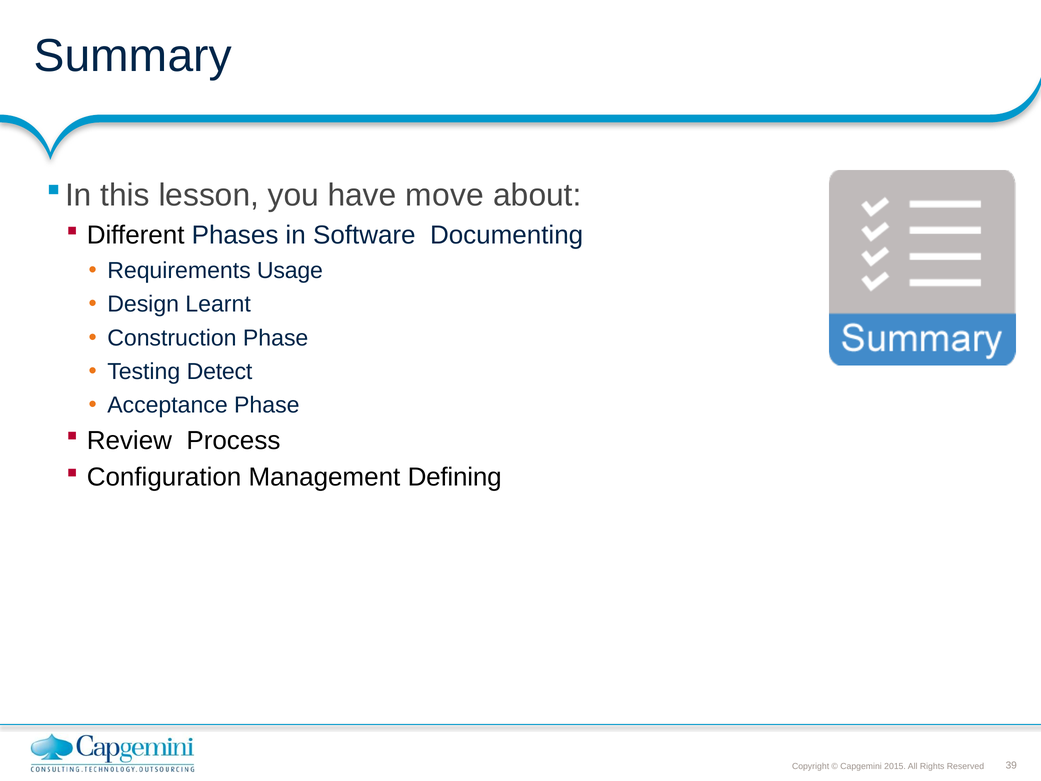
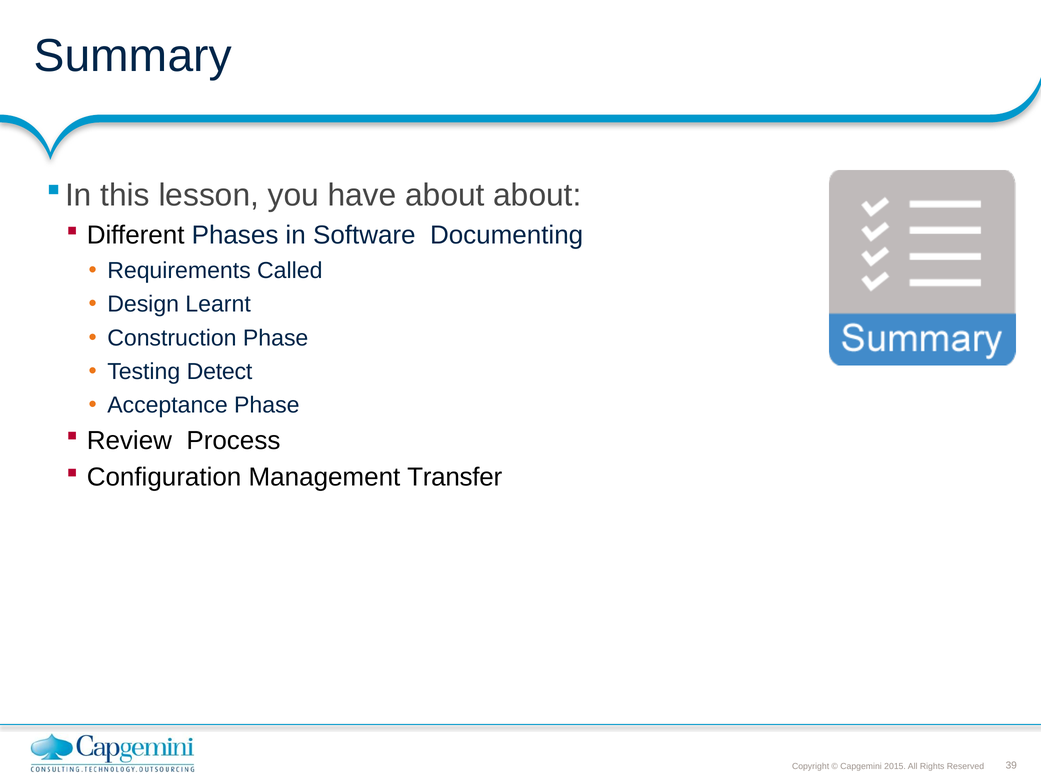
have move: move -> about (445, 195)
Usage: Usage -> Called (290, 271)
Defining: Defining -> Transfer (455, 477)
